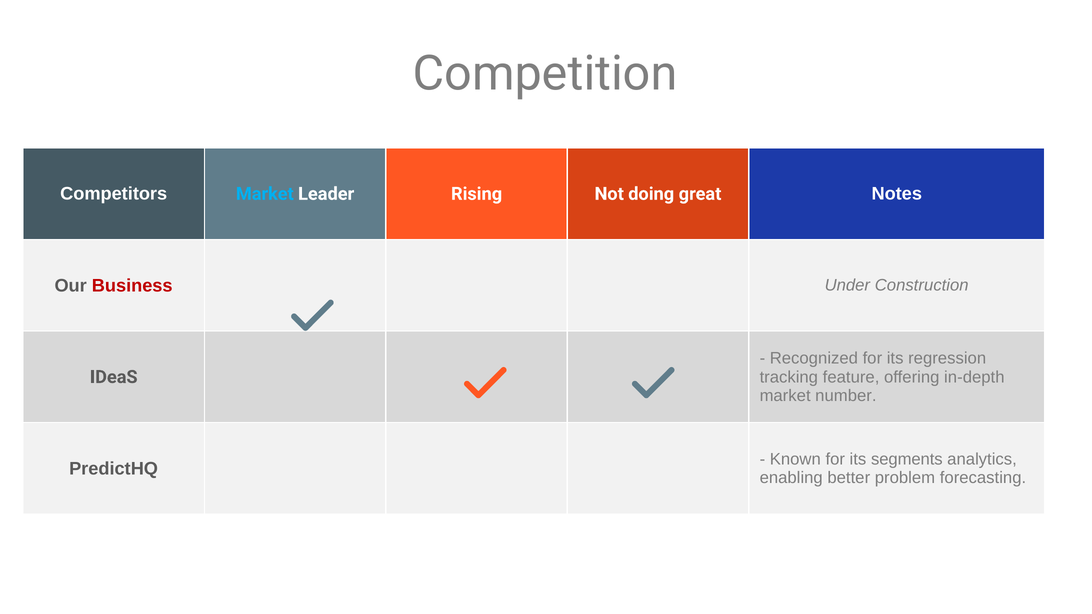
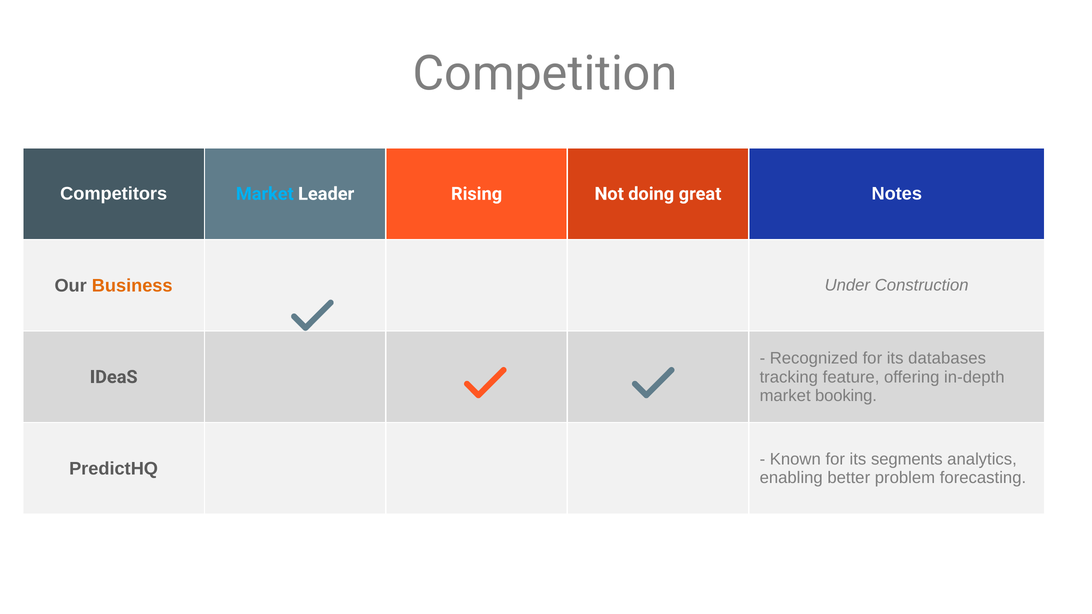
Business colour: red -> orange (132, 286)
regression: regression -> databases (947, 359)
number: number -> booking (846, 396)
